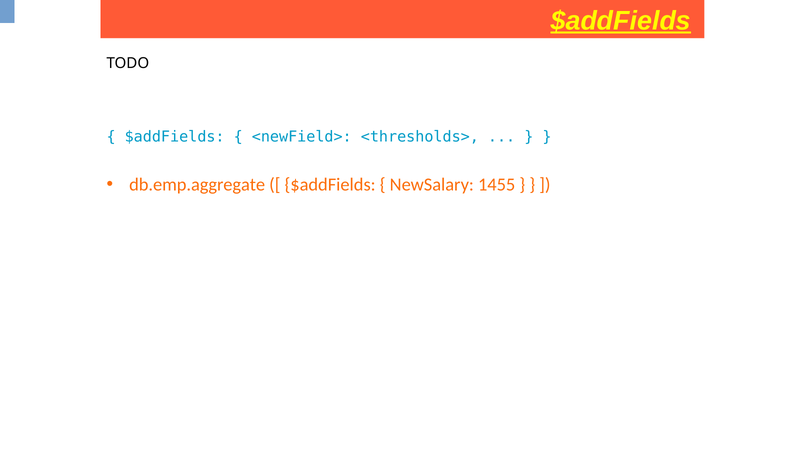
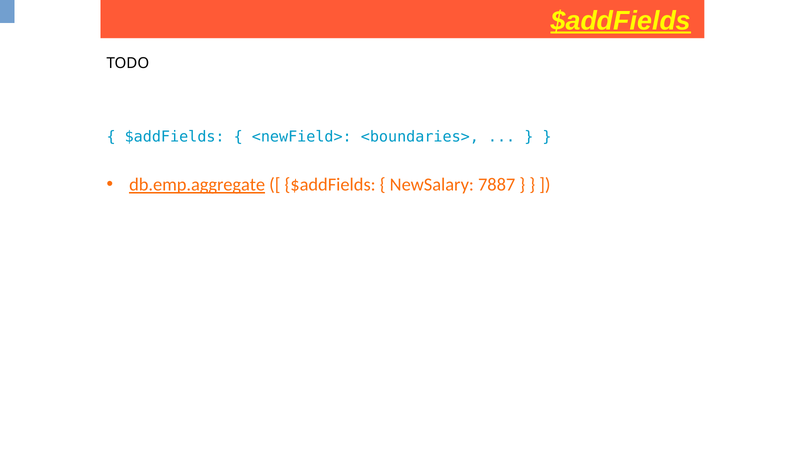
<thresholds>: <thresholds> -> <boundaries> (420, 137)
db.emp.aggregate underline: none -> present (197, 185)
1455: 1455 -> 7887 (497, 185)
